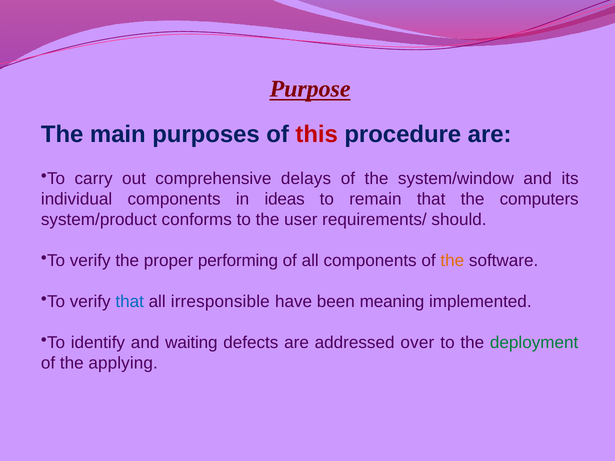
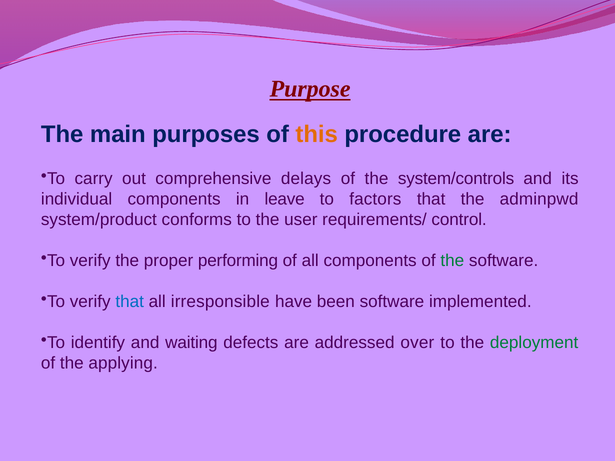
this colour: red -> orange (317, 134)
system/window: system/window -> system/controls (456, 179)
ideas: ideas -> leave (285, 199)
remain: remain -> factors (375, 199)
computers: computers -> adminpwd (539, 199)
should: should -> control (459, 220)
the colour: orange -> green (452, 261)
been meaning: meaning -> software (392, 302)
